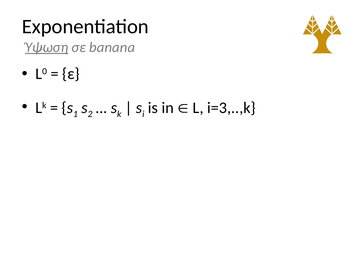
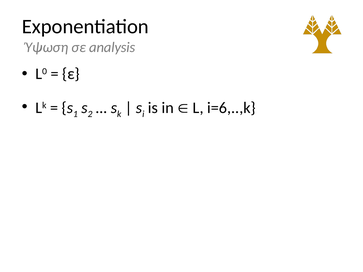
Ύψωση underline: present -> none (47, 47)
banana: banana -> analysis (112, 47)
i=3,..,k: i=3,..,k -> i=6,..,k (231, 108)
